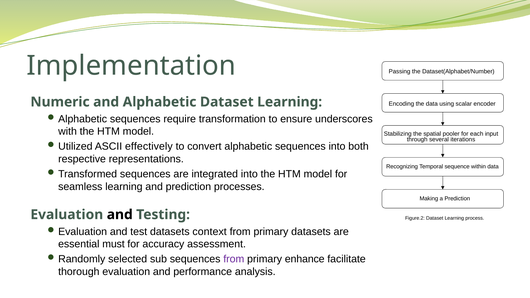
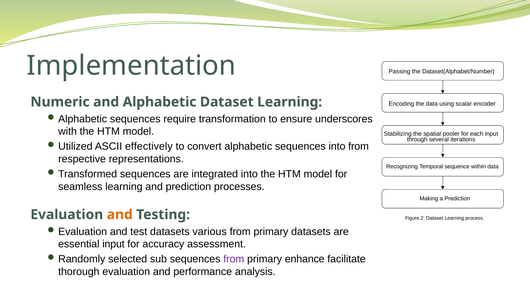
into both: both -> from (359, 147)
and colour: black -> orange (120, 215)
context: context -> various (210, 232)
essential must: must -> input (113, 244)
